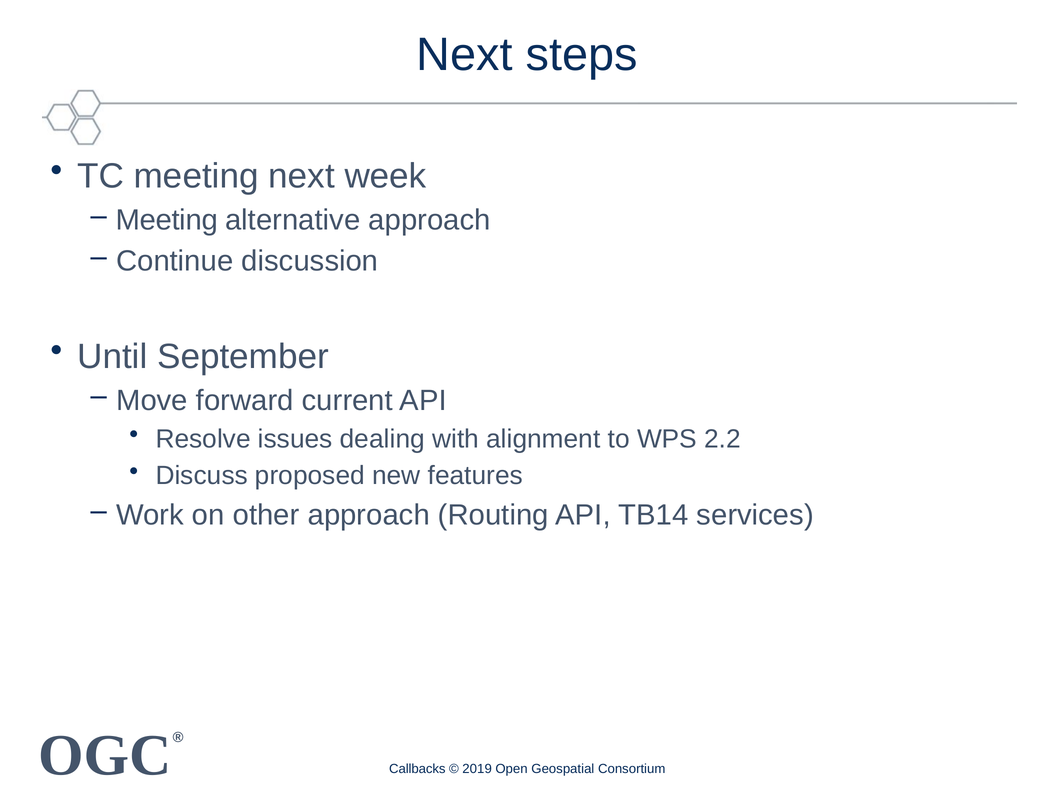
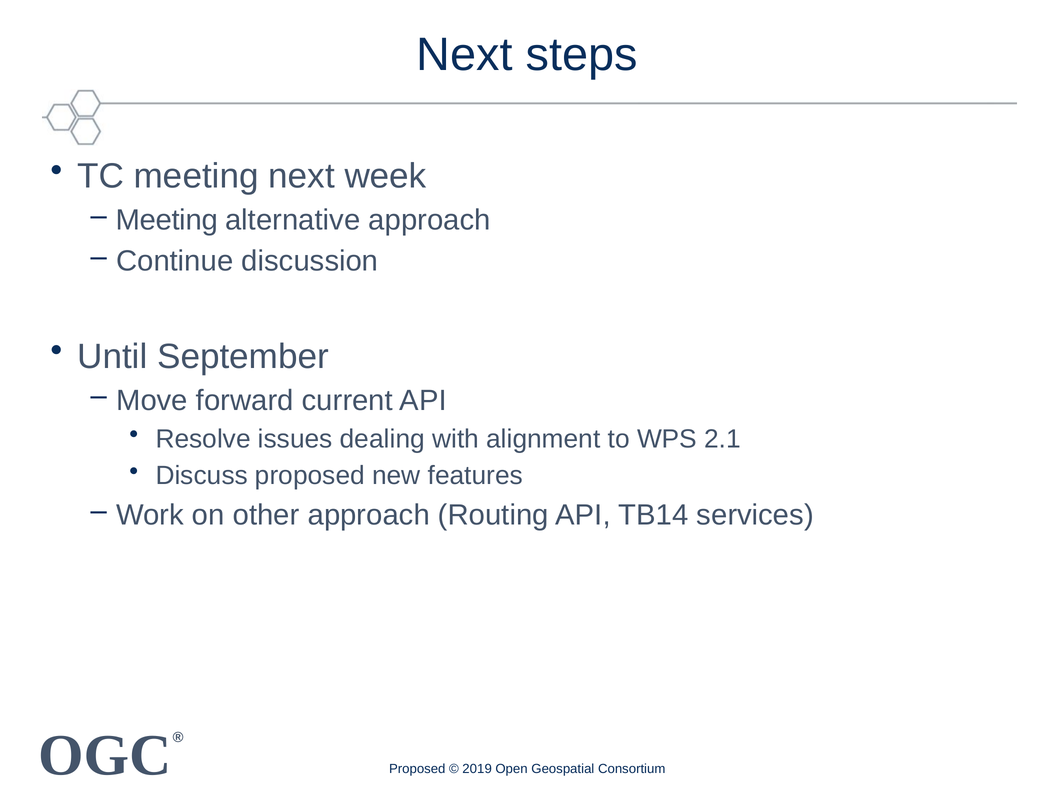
2.2: 2.2 -> 2.1 (723, 439)
Callbacks: Callbacks -> Proposed (417, 769)
